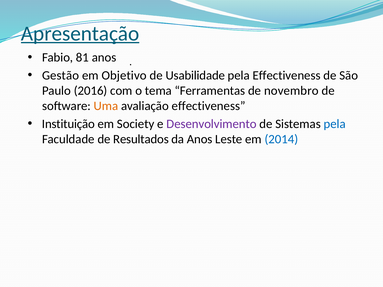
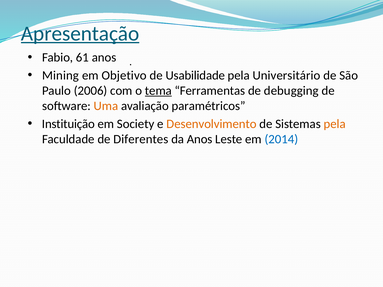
81: 81 -> 61 (82, 58)
Gestão: Gestão -> Mining (61, 75)
pela Effectiveness: Effectiveness -> Universitário (287, 75)
2016: 2016 -> 2006 (91, 91)
tema underline: none -> present (158, 91)
novembro: novembro -> debugging (291, 91)
avaliação effectiveness: effectiveness -> paramétricos (209, 106)
Desenvolvimento colour: purple -> orange (212, 124)
pela colour: blue -> orange (335, 124)
Resultados: Resultados -> Diferentes (141, 139)
